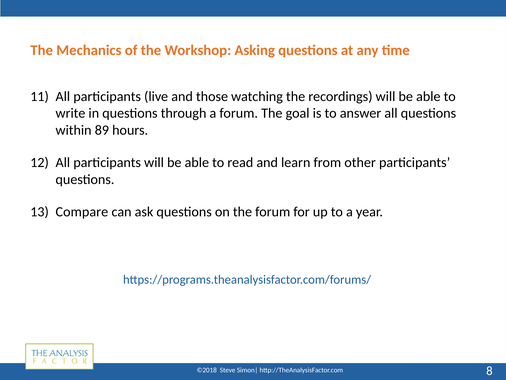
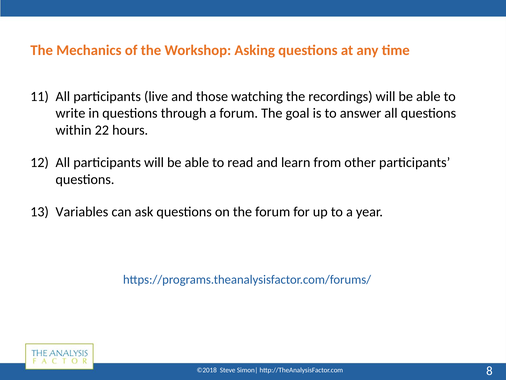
89: 89 -> 22 (102, 130)
Compare: Compare -> Variables (82, 212)
